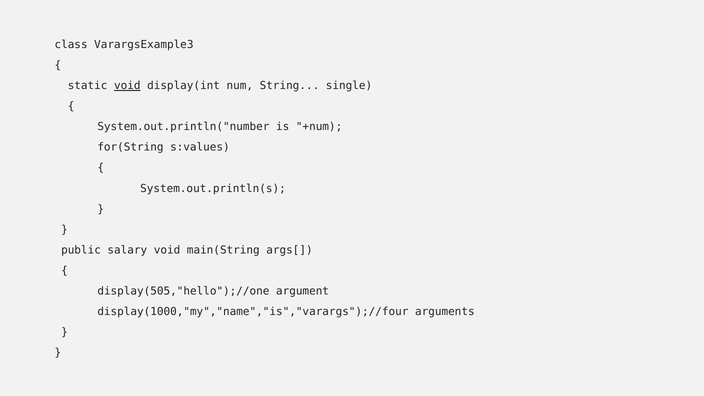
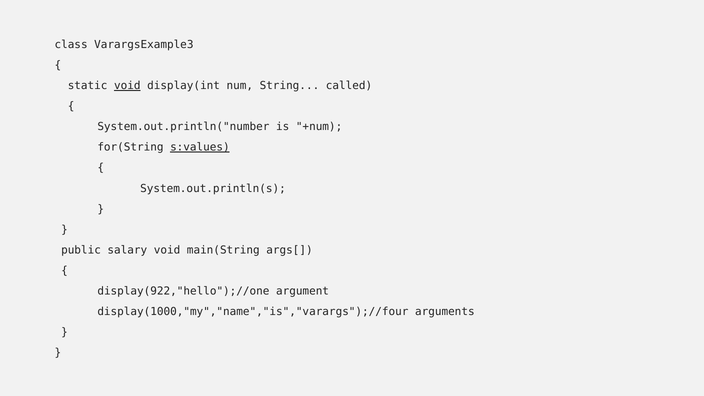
single: single -> called (349, 86)
s:values underline: none -> present (200, 147)
display(505,"hello");//one: display(505,"hello");//one -> display(922,"hello");//one (183, 291)
